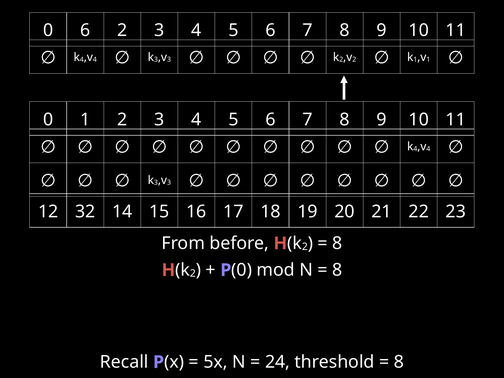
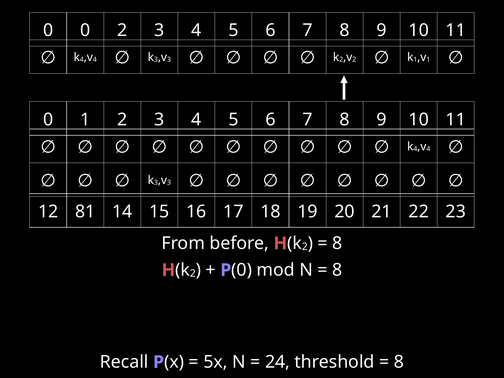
0 6: 6 -> 0 (85, 30)
32: 32 -> 81 (85, 212)
